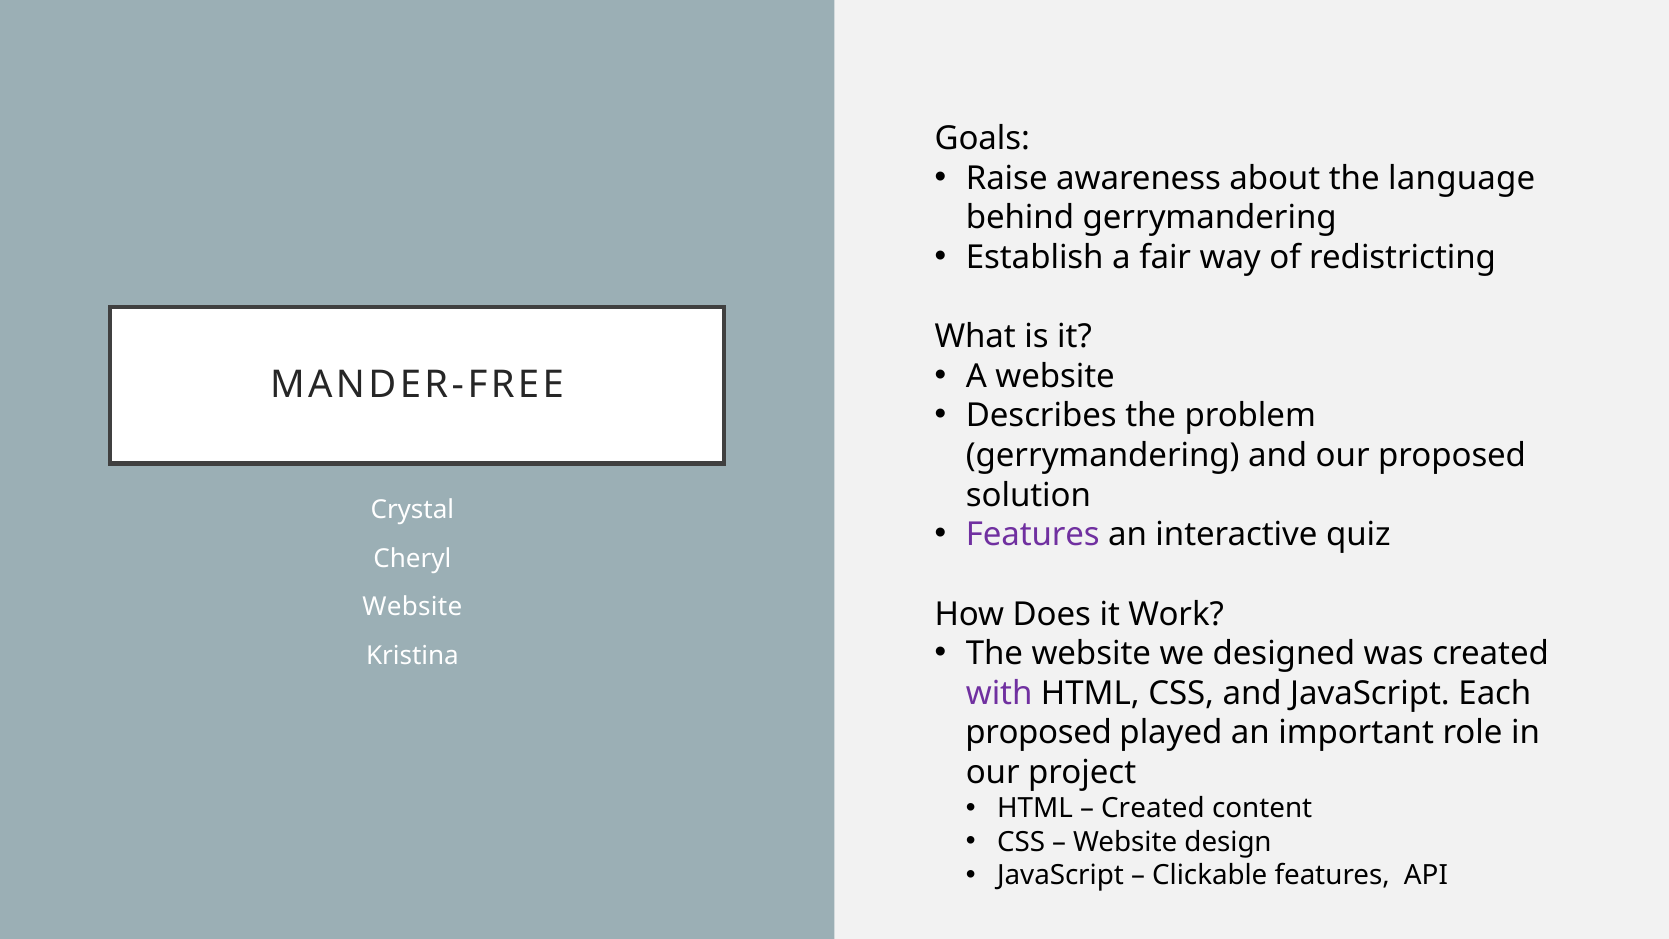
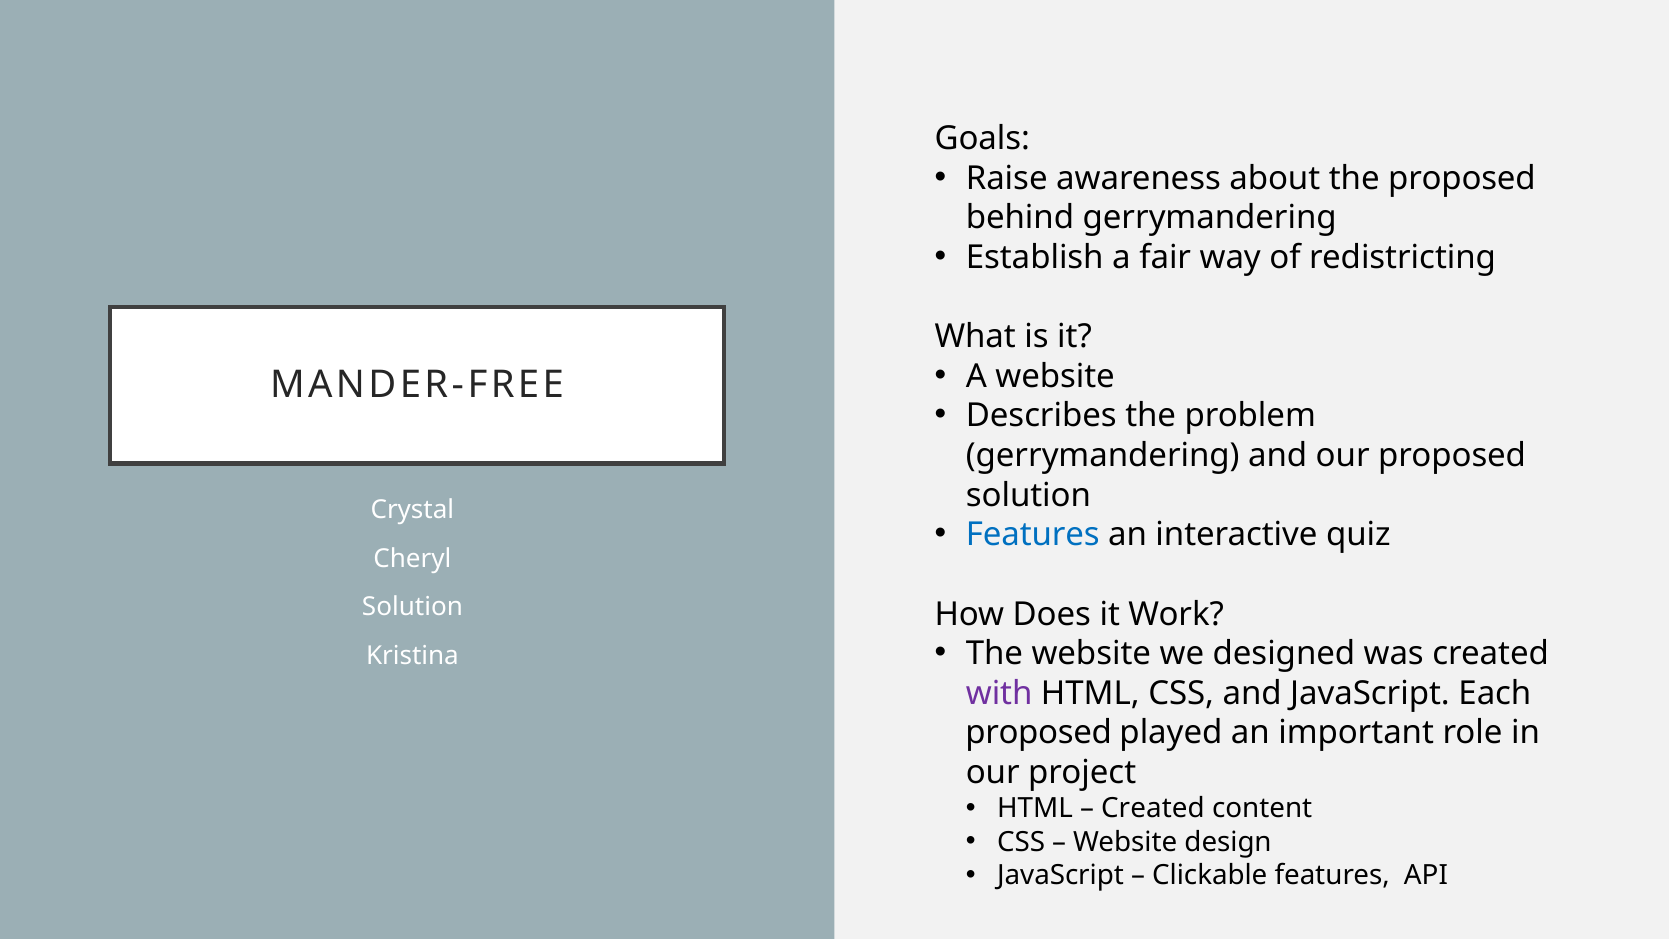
the language: language -> proposed (1462, 178)
Features colour: purple -> blue (1033, 535)
Website: Website -> Solution (412, 607)
